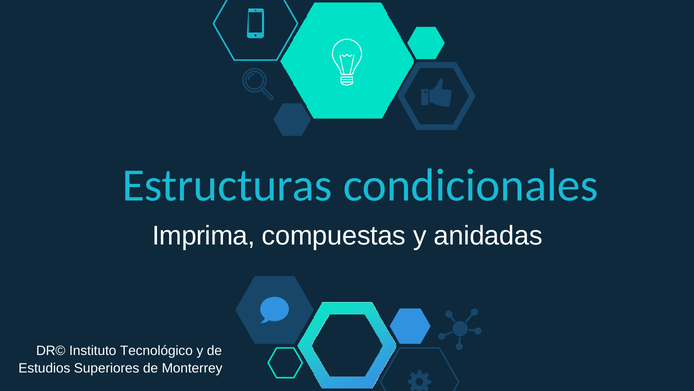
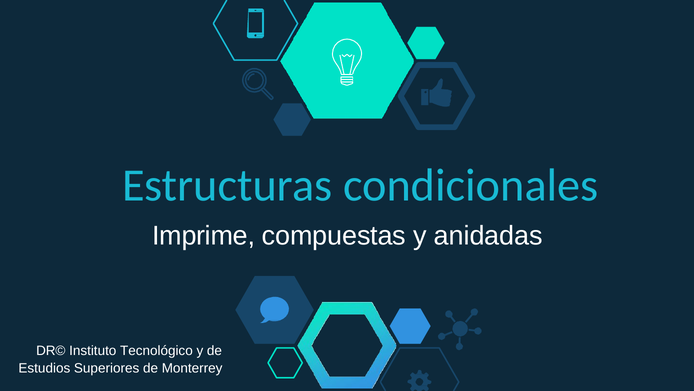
Imprima: Imprima -> Imprime (204, 235)
